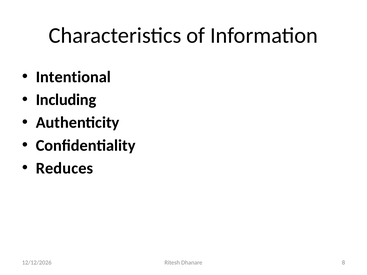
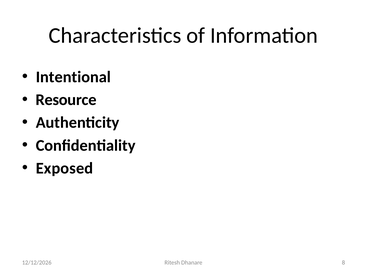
Including: Including -> Resource (66, 100)
Reduces: Reduces -> Exposed (64, 168)
